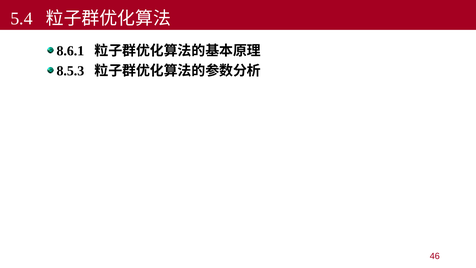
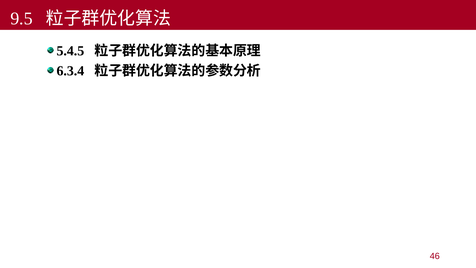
5.4: 5.4 -> 9.5 (22, 19)
8.6.1: 8.6.1 -> 5.4.5 (70, 51)
8.5.3: 8.5.3 -> 6.3.4 (70, 71)
